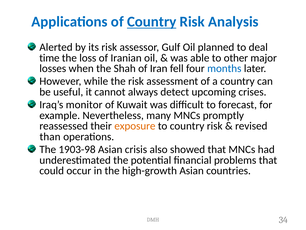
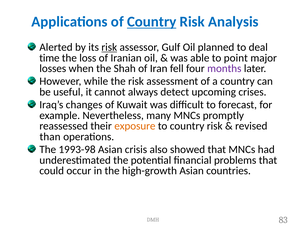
risk underline: none -> present (109, 47)
other: other -> point (236, 58)
months colour: blue -> purple (224, 68)
monitor: monitor -> changes (84, 105)
1903-98: 1903-98 -> 1993-98 (77, 149)
34: 34 -> 83 (283, 219)
